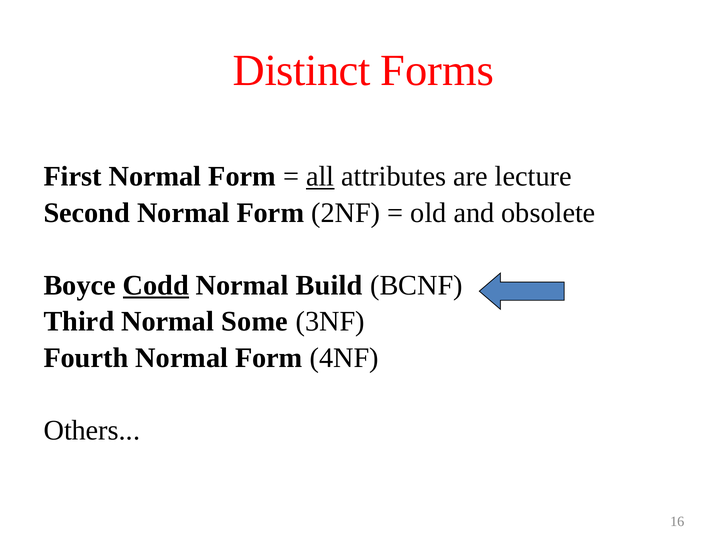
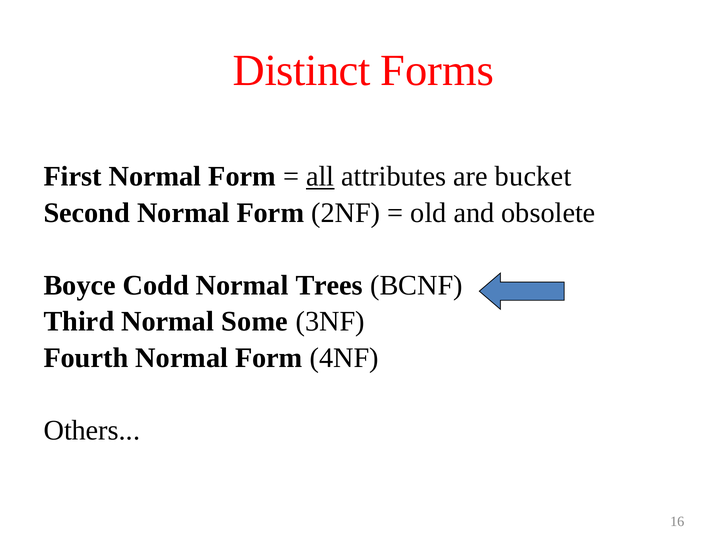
lecture: lecture -> bucket (533, 176)
Codd underline: present -> none (156, 285)
Build: Build -> Trees (329, 285)
